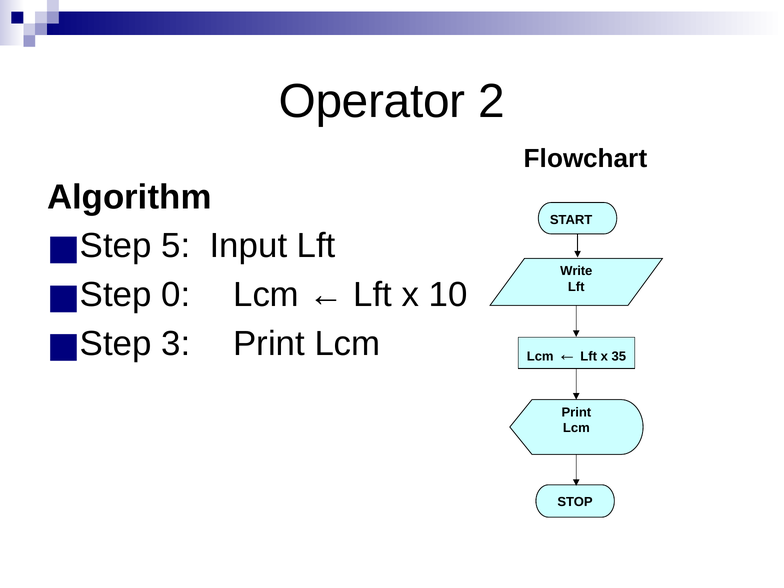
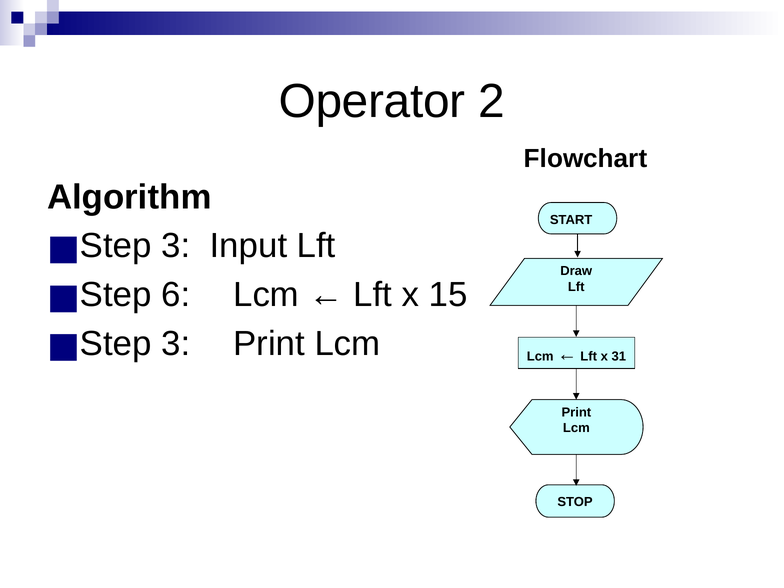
5: 5 -> 3 (176, 246)
Write: Write -> Draw (576, 271)
0: 0 -> 6 (176, 295)
10: 10 -> 15 (448, 295)
35: 35 -> 31 (619, 356)
